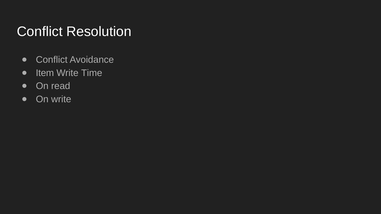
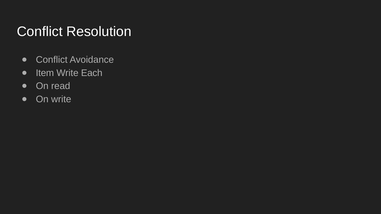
Time: Time -> Each (92, 73)
